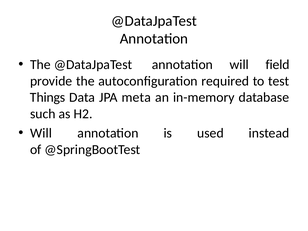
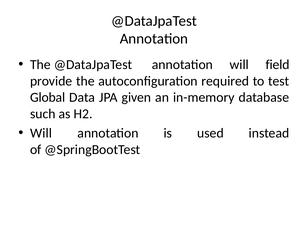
Things: Things -> Global (48, 97)
meta: meta -> given (136, 97)
